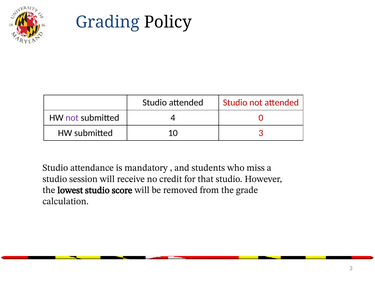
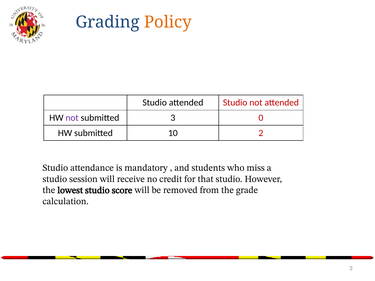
Policy colour: black -> orange (168, 22)
submitted 4: 4 -> 3 (173, 118)
10 3: 3 -> 2 (261, 133)
